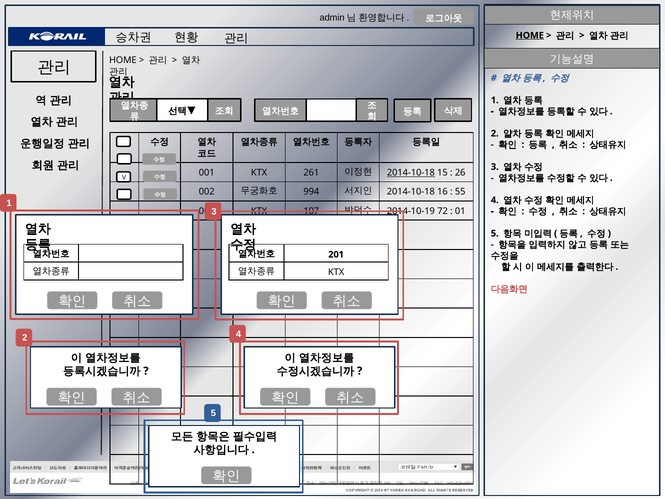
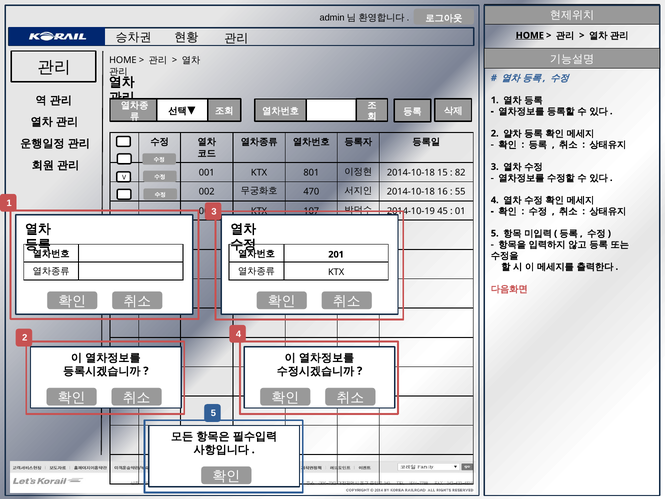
261: 261 -> 801 (311, 172)
2014-10-18 underline: present -> none (411, 172)
26: 26 -> 82 (460, 172)
994: 994 -> 470 (311, 192)
72: 72 -> 45 (443, 211)
